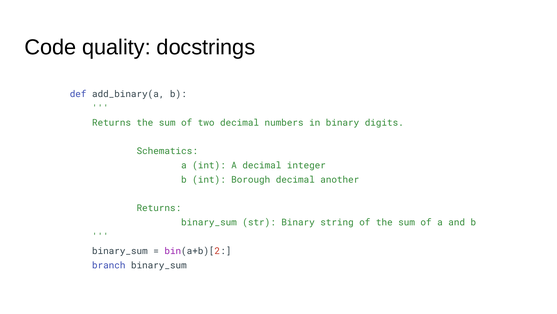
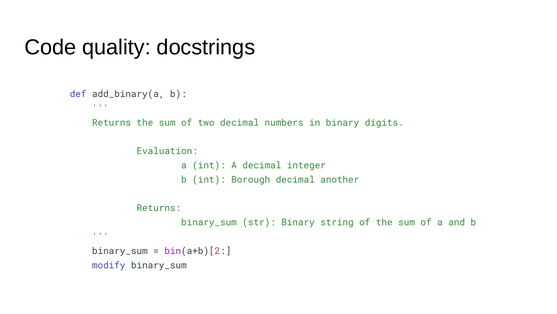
Schematics: Schematics -> Evaluation (167, 151)
branch: branch -> modify (109, 265)
